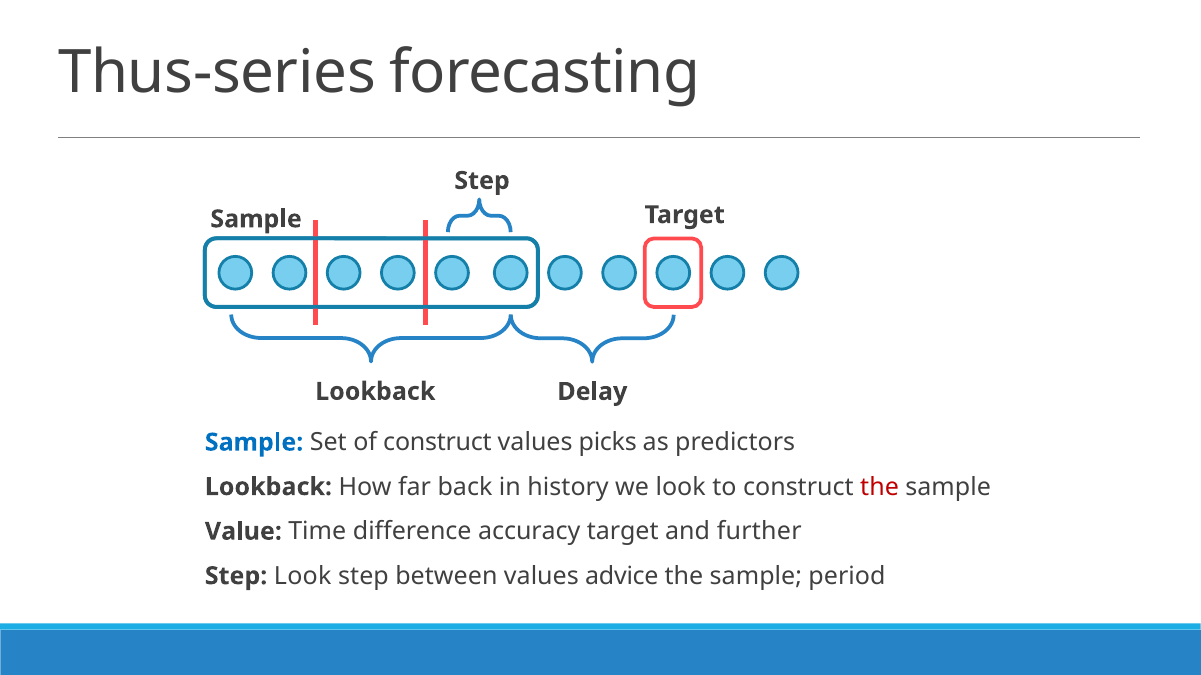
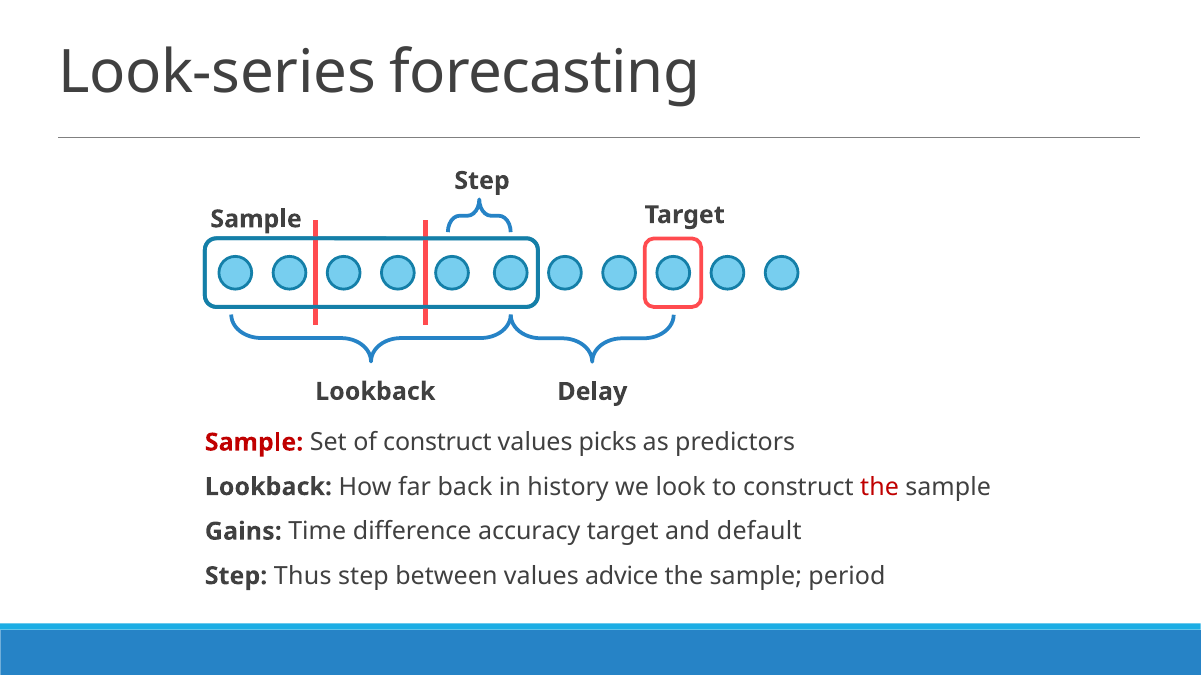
Thus-series: Thus-series -> Look-series (217, 73)
Sample colour: blue -> red (254, 443)
Value: Value -> Gains (243, 532)
further: further -> default (759, 532)
Step Look: Look -> Thus (303, 576)
